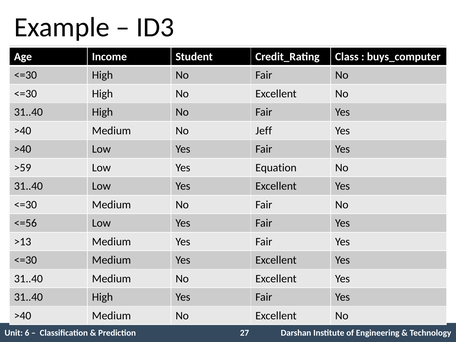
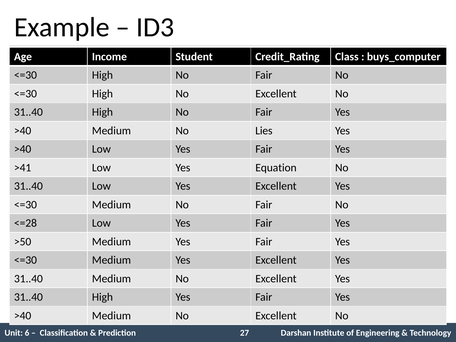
Jeff: Jeff -> Lies (264, 131)
>59: >59 -> >41 (23, 168)
<=56: <=56 -> <=28 (25, 223)
>13: >13 -> >50 (23, 242)
